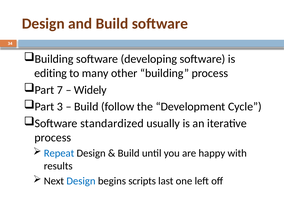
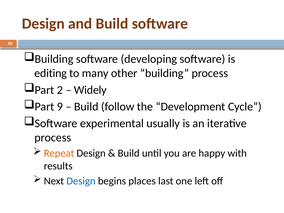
7: 7 -> 2 (60, 90)
3: 3 -> 9 (60, 107)
standardized: standardized -> experimental (112, 123)
Repeat colour: blue -> orange (59, 153)
scripts: scripts -> places (142, 181)
